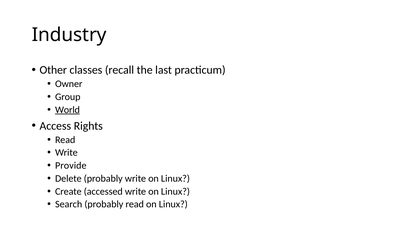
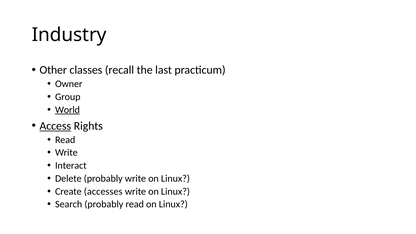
Access underline: none -> present (55, 126)
Provide: Provide -> Interact (71, 166)
accessed: accessed -> accesses (103, 191)
